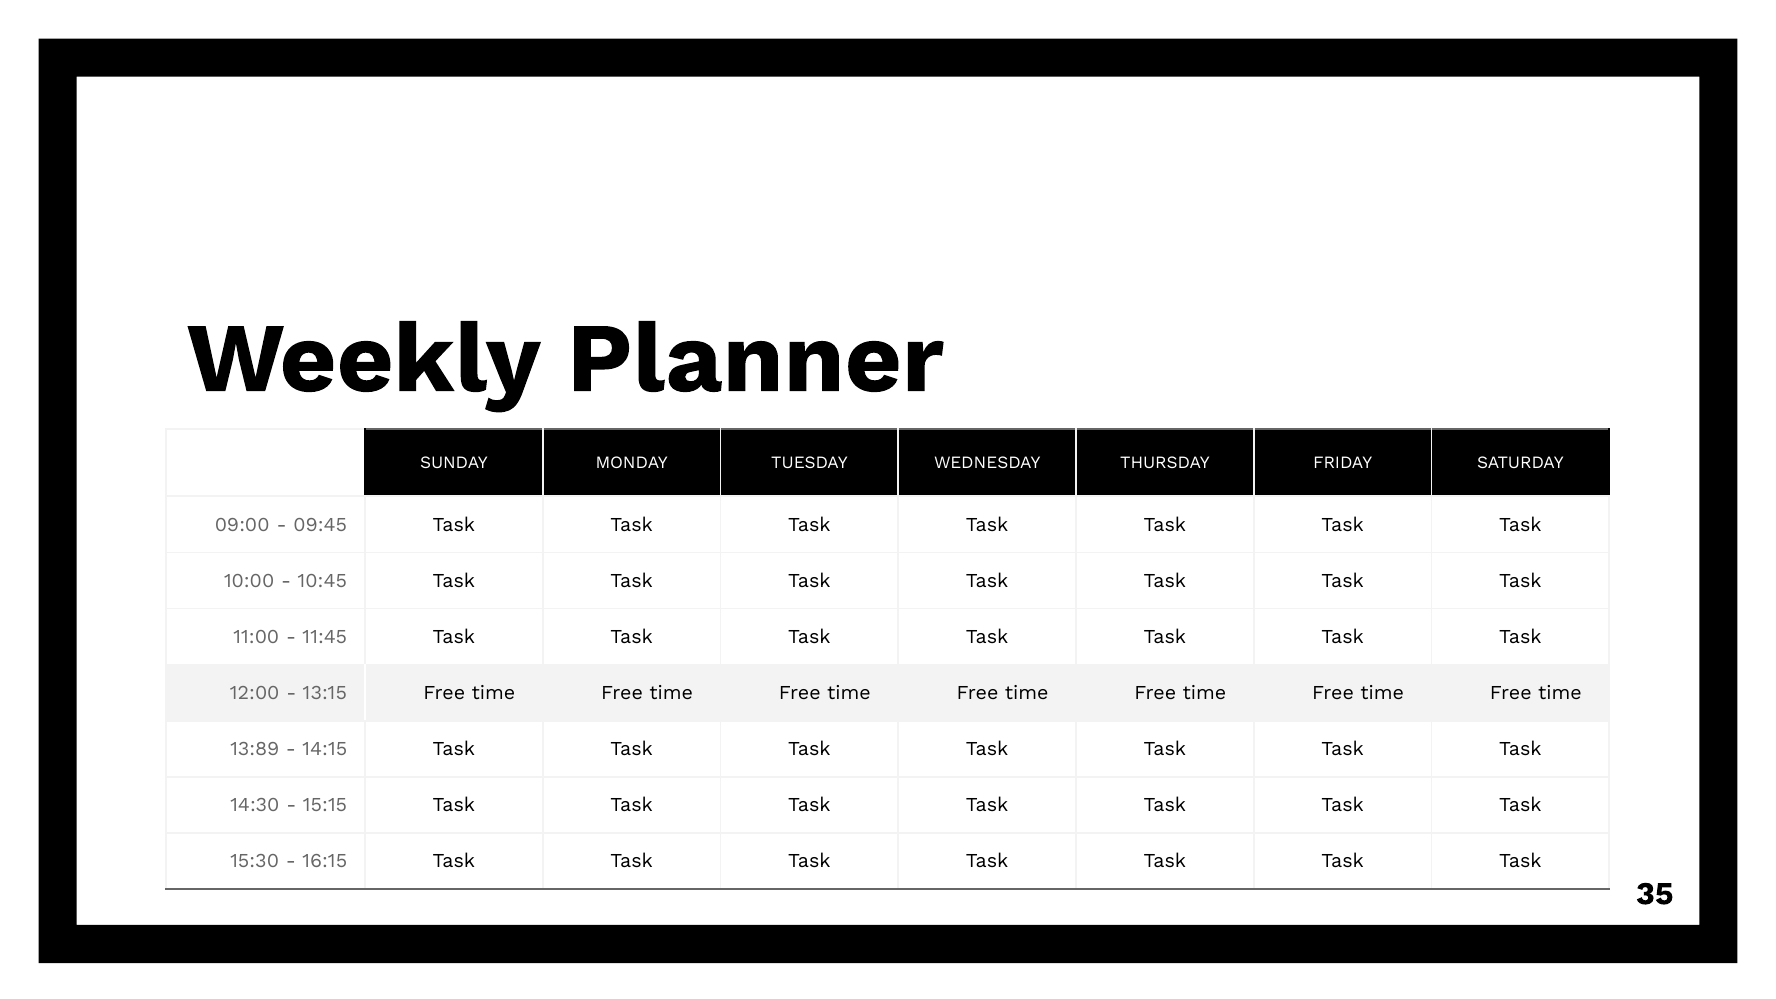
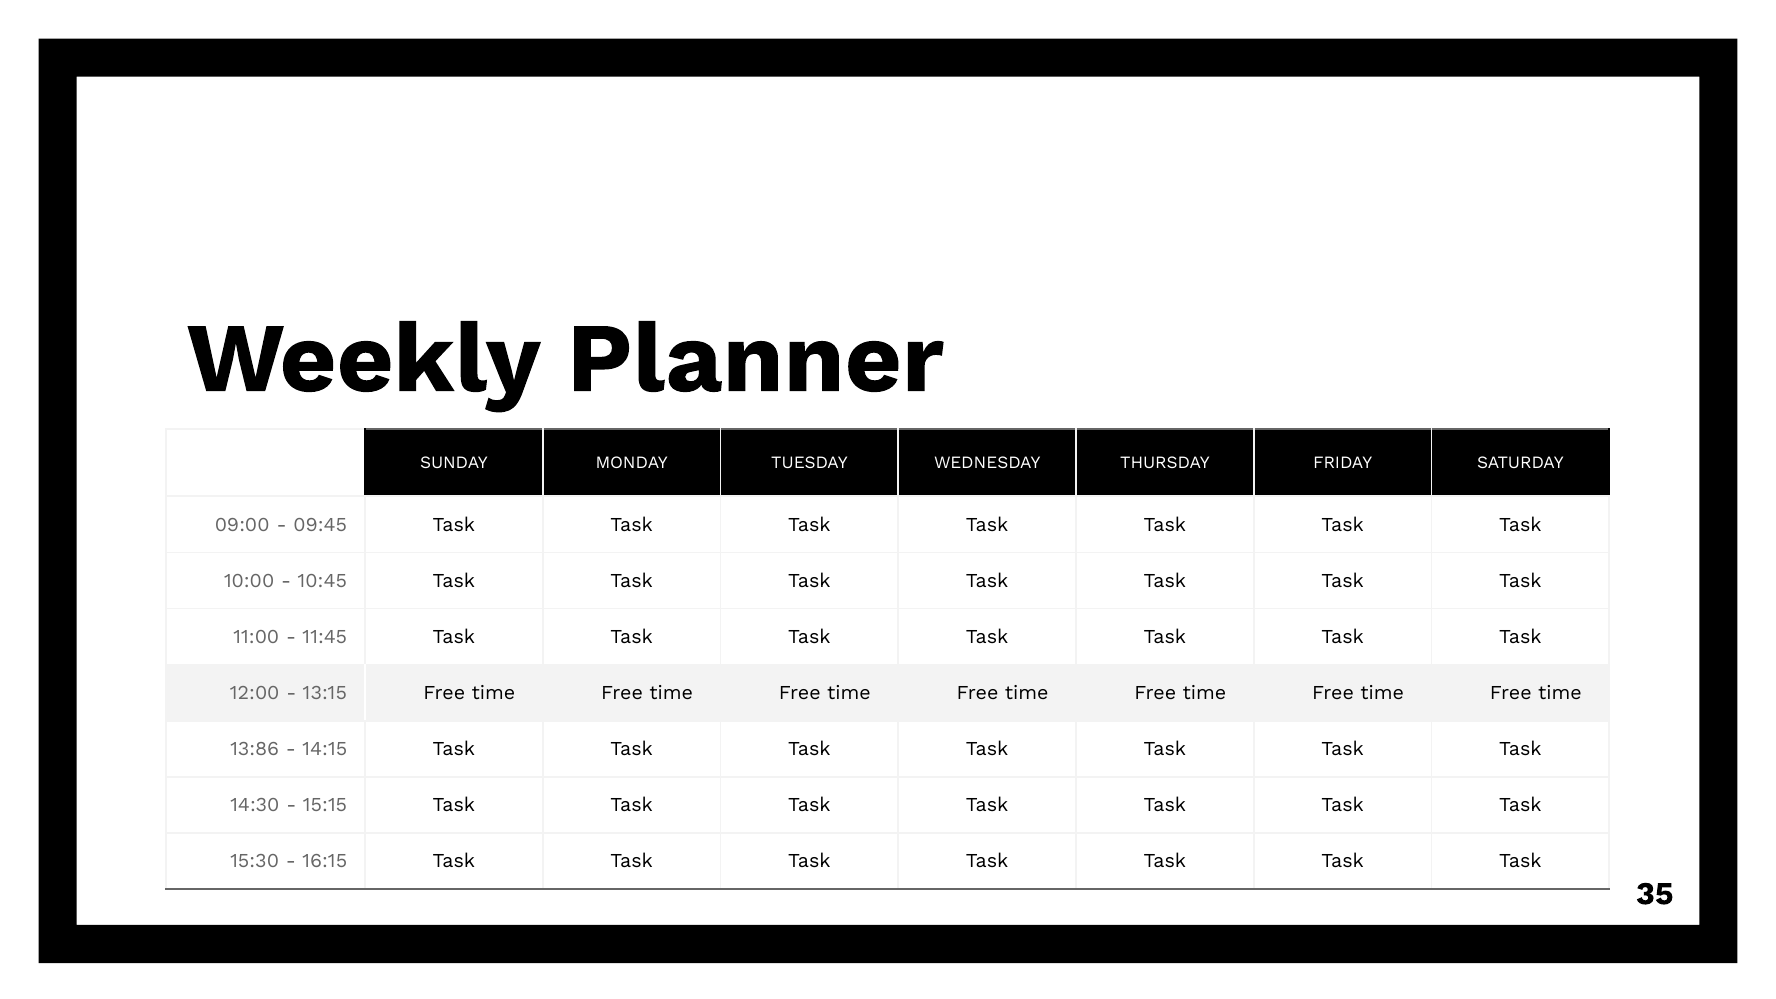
13:89: 13:89 -> 13:86 (255, 749)
